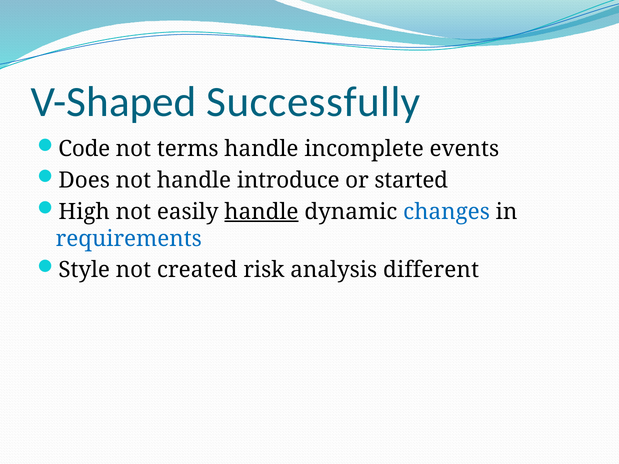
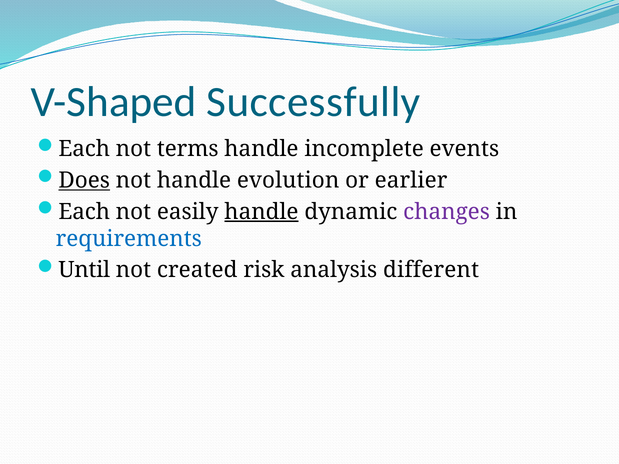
Code: Code -> Each (84, 149)
Does underline: none -> present (84, 181)
introduce: introduce -> evolution (288, 181)
started: started -> earlier (411, 181)
High: High -> Each (84, 212)
changes colour: blue -> purple (447, 212)
Style: Style -> Until (84, 270)
